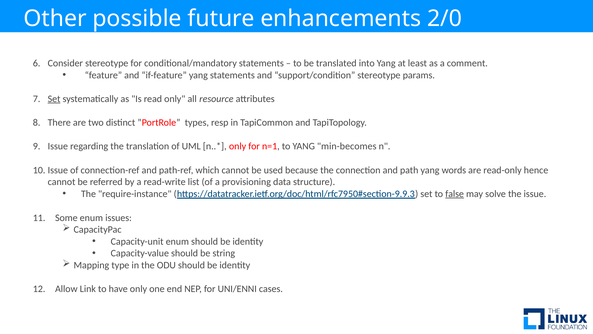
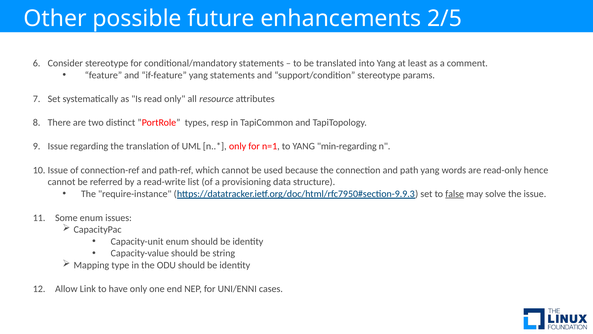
2/0: 2/0 -> 2/5 (445, 18)
Set underline: present -> none (54, 99)
min-becomes: min-becomes -> min-regarding (347, 146)
